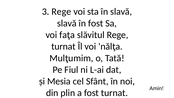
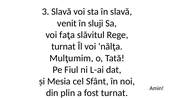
3 Rege: Rege -> Slavă (61, 12)
slavă: slavă -> venit (67, 23)
în fost: fost -> sluji (96, 23)
